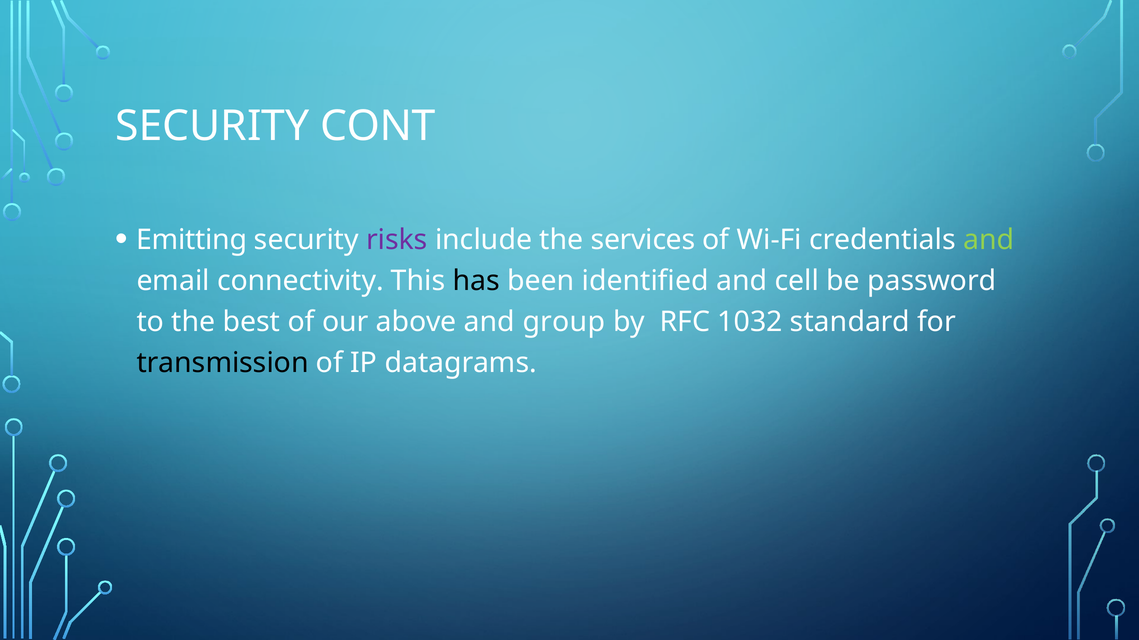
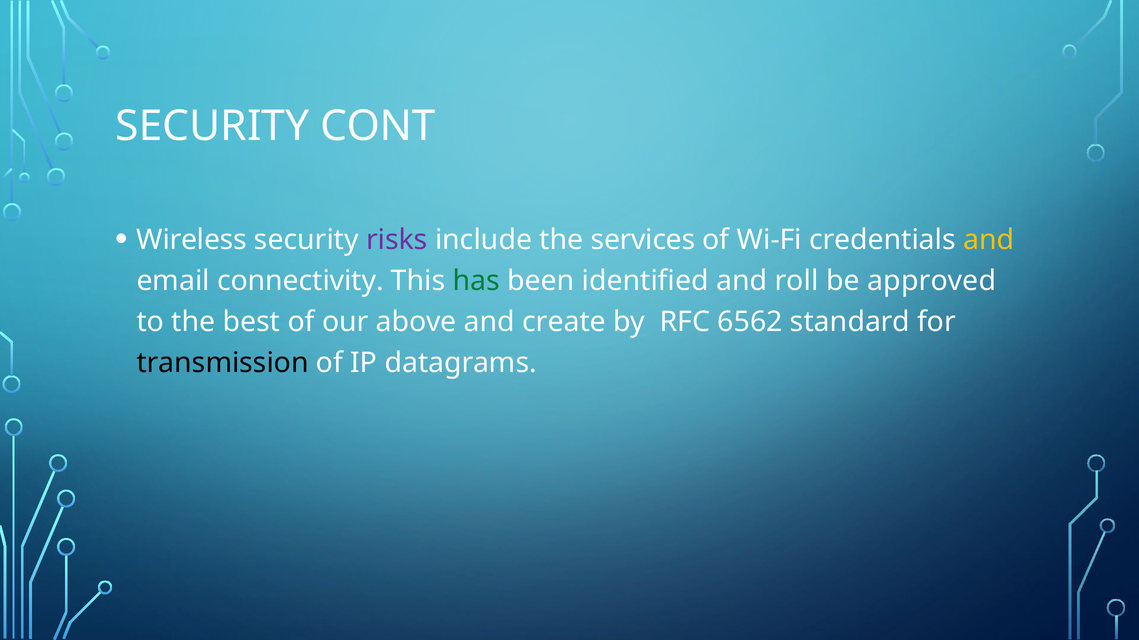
Emitting: Emitting -> Wireless (192, 240)
and colour: light green -> yellow (989, 240)
has colour: black -> green (476, 281)
cell: cell -> roll (797, 281)
password: password -> approved (932, 281)
group: group -> create (564, 322)
1032: 1032 -> 6562 (750, 322)
